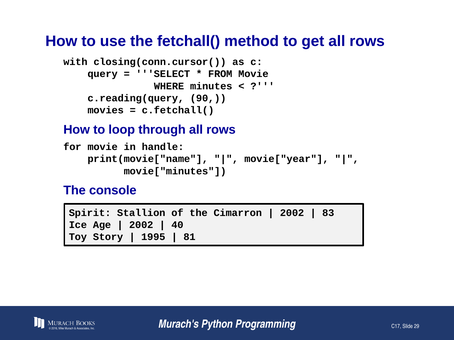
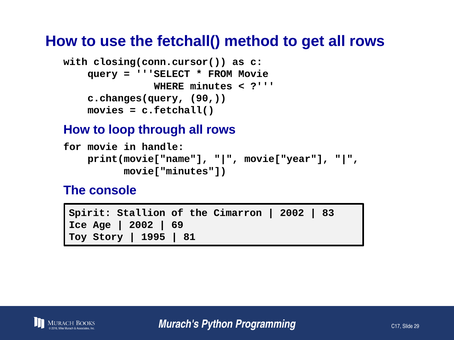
c.reading(query: c.reading(query -> c.changes(query (136, 98)
40: 40 -> 69 (177, 225)
